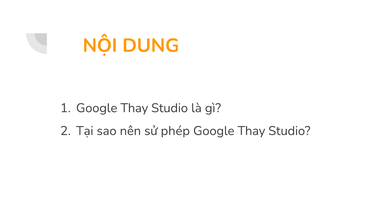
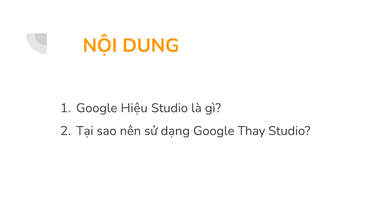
Thay: Thay -> Hiệu (134, 108)
phép: phép -> dạng (175, 131)
